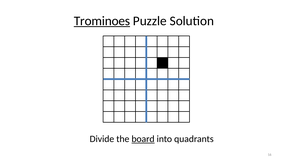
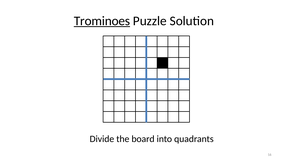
board underline: present -> none (143, 139)
